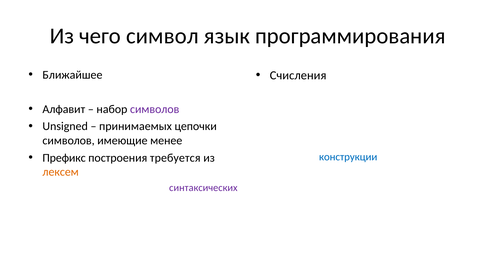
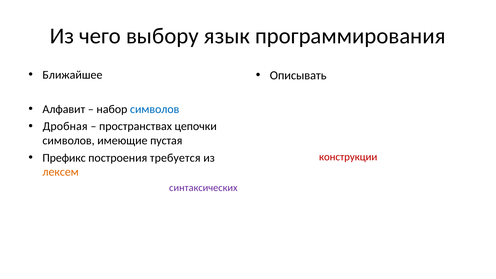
чего символ: символ -> выбору (162, 36)
Счисления: Счисления -> Описывать (298, 75)
символов colour: purple -> blue (155, 109)
Unsigned: Unsigned -> Дробная (65, 126)
принимаемых: принимаемых -> пространствах (136, 126)
менее: менее -> пустая (166, 141)
конструкции colour: blue -> red (348, 157)
